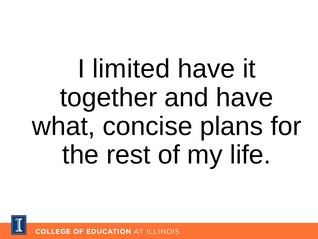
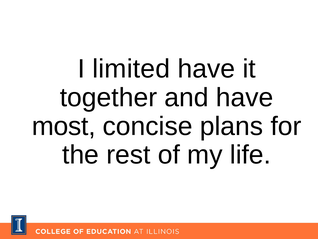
what: what -> most (64, 126)
